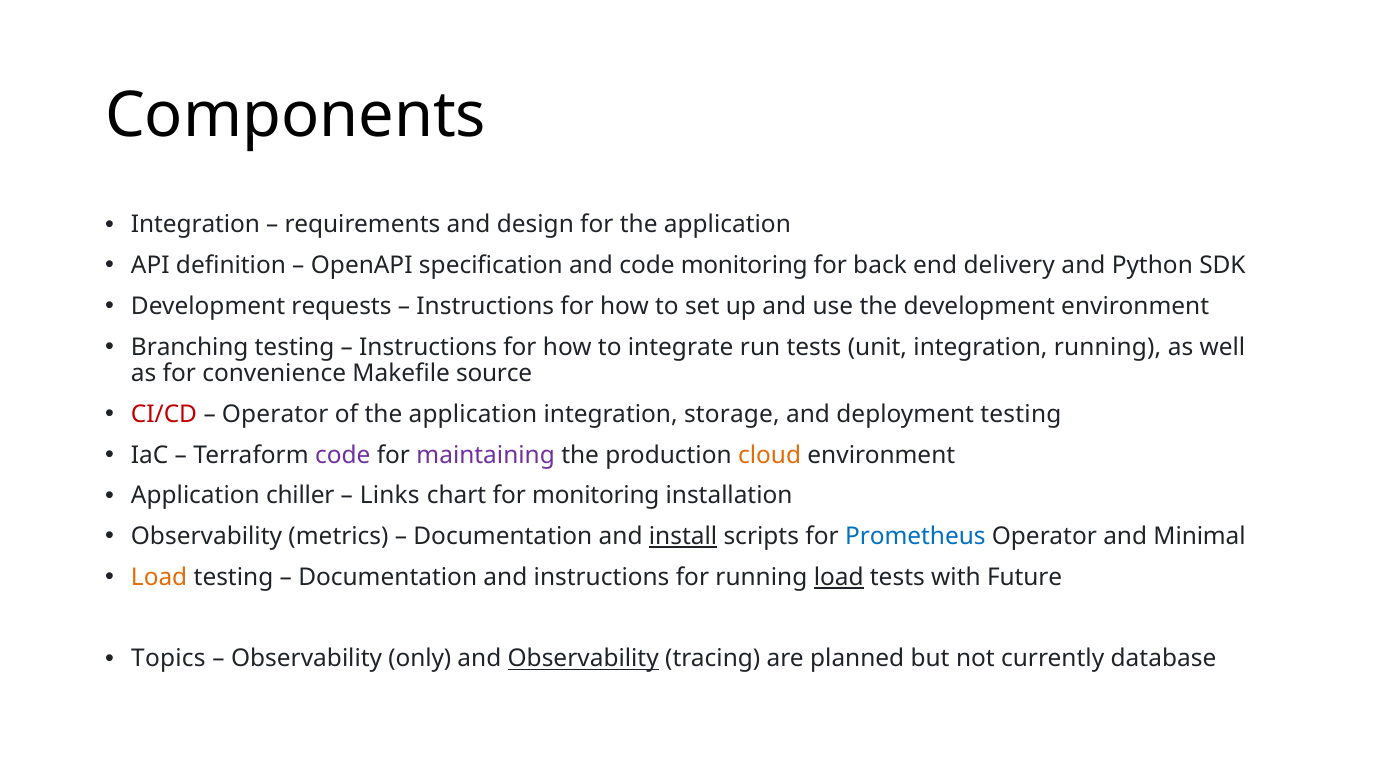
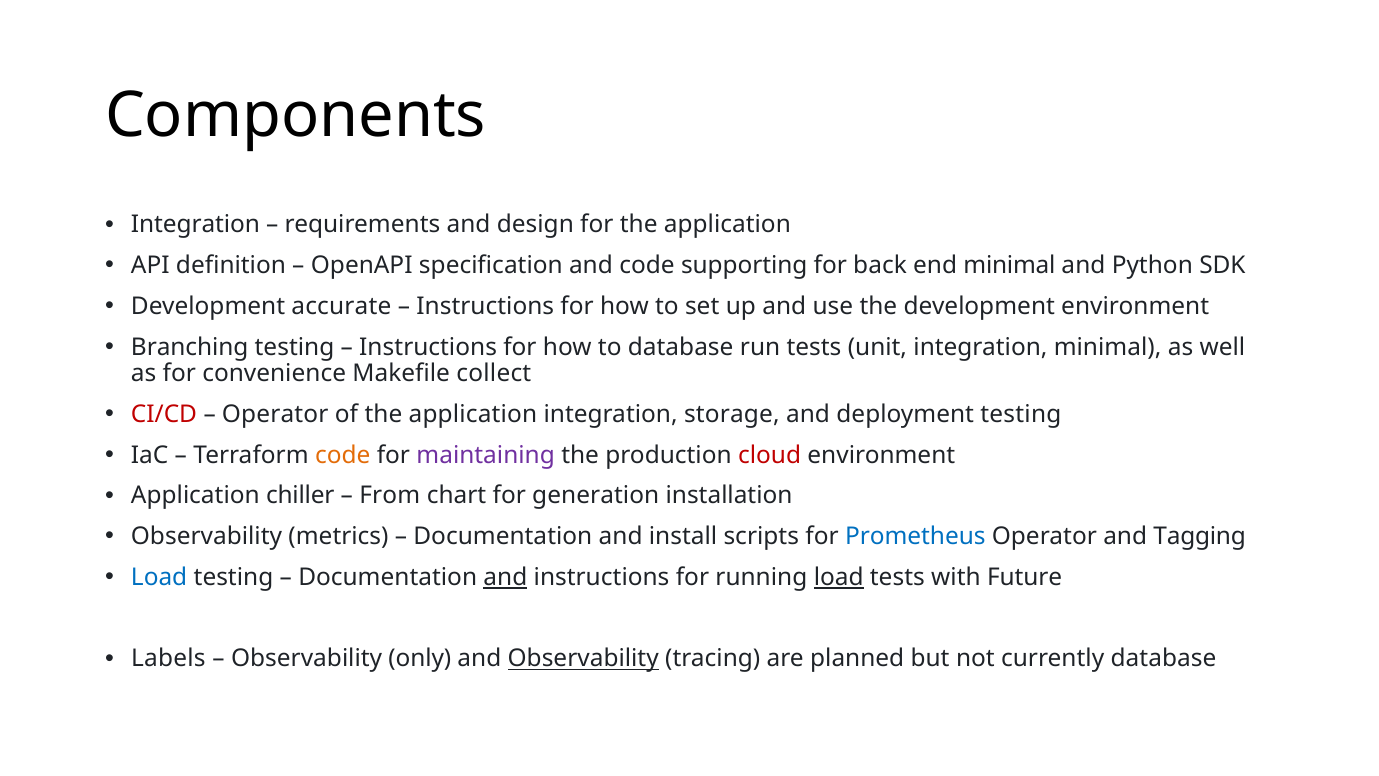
code monitoring: monitoring -> supporting (744, 265)
end delivery: delivery -> minimal (1009, 265)
requests: requests -> accurate (341, 306)
to integrate: integrate -> database (681, 347)
integration running: running -> minimal (1108, 347)
source: source -> collect (494, 373)
code colour: purple -> orange (343, 455)
cloud colour: orange -> red (770, 455)
Links: Links -> From (390, 496)
for monitoring: monitoring -> generation (596, 496)
install underline: present -> none (683, 536)
Minimal: Minimal -> Tagging (1200, 536)
Load colour: orange -> blue (159, 577)
and underline: none -> present (505, 577)
Topics: Topics -> Labels (168, 659)
